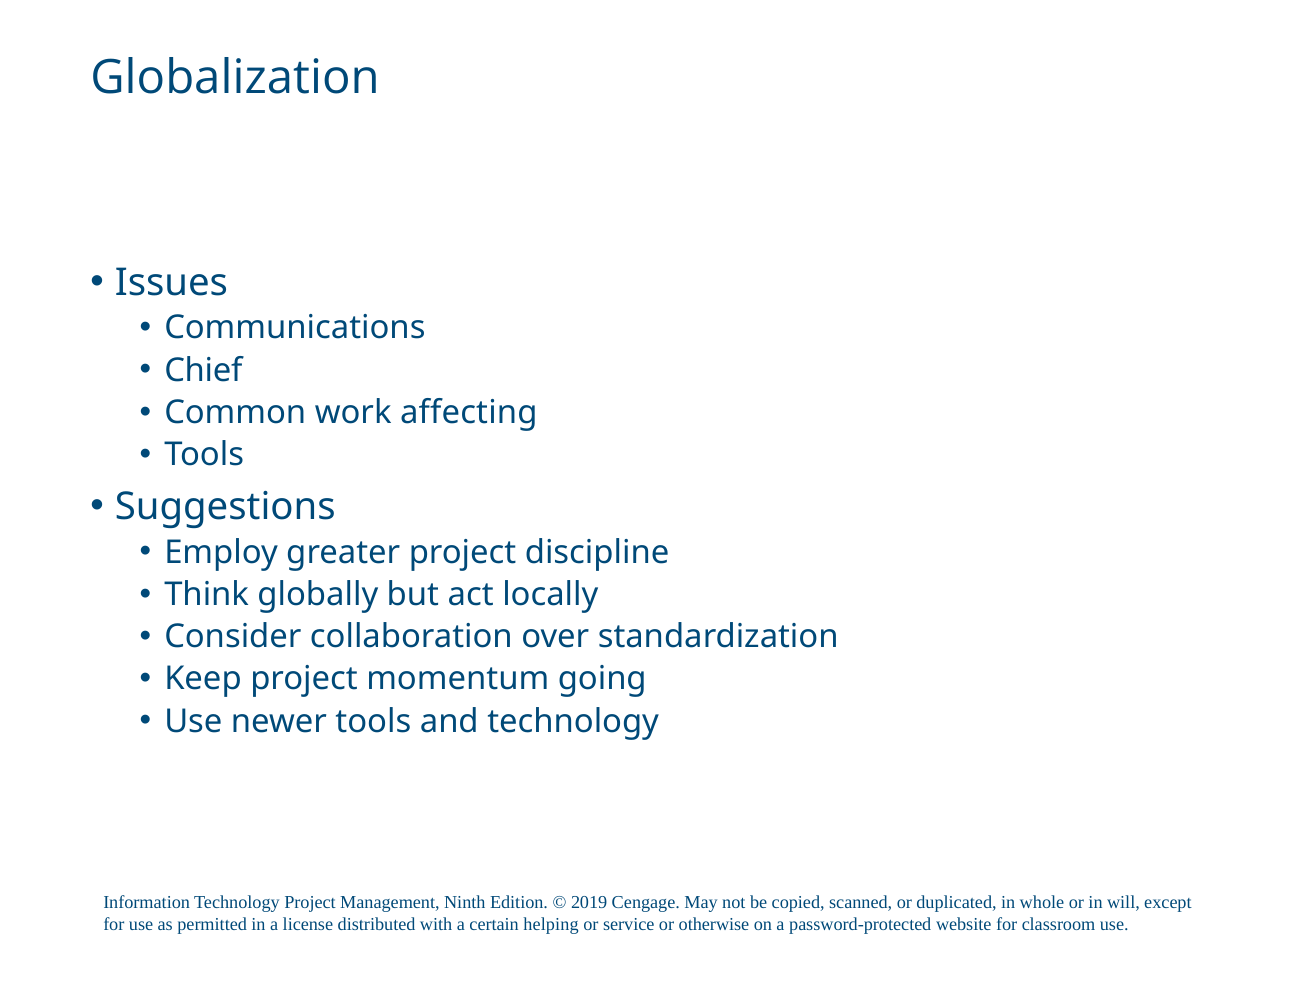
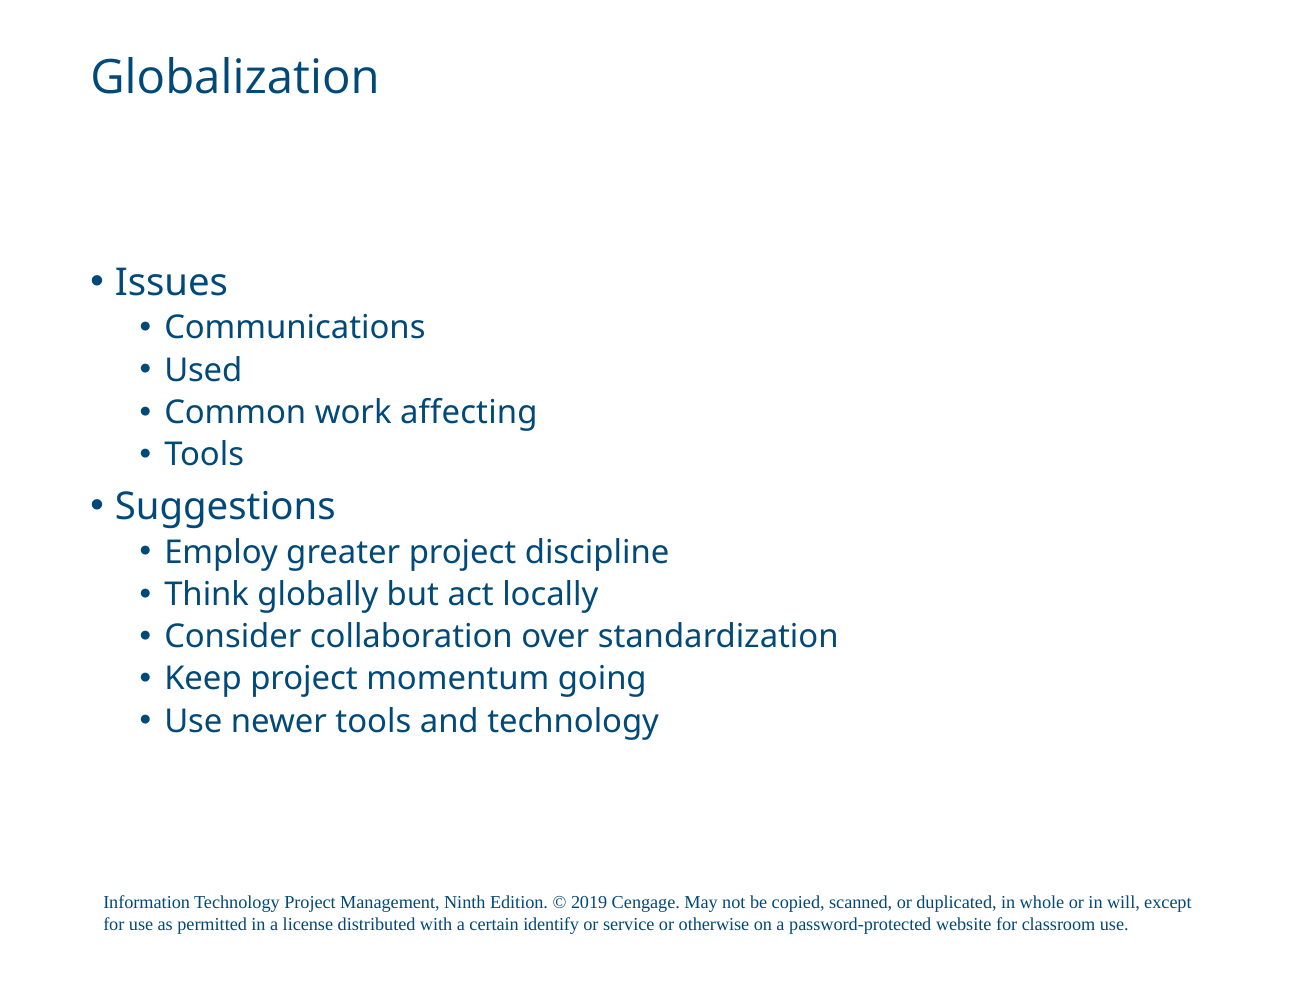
Chief: Chief -> Used (203, 370)
helping: helping -> identify (551, 925)
